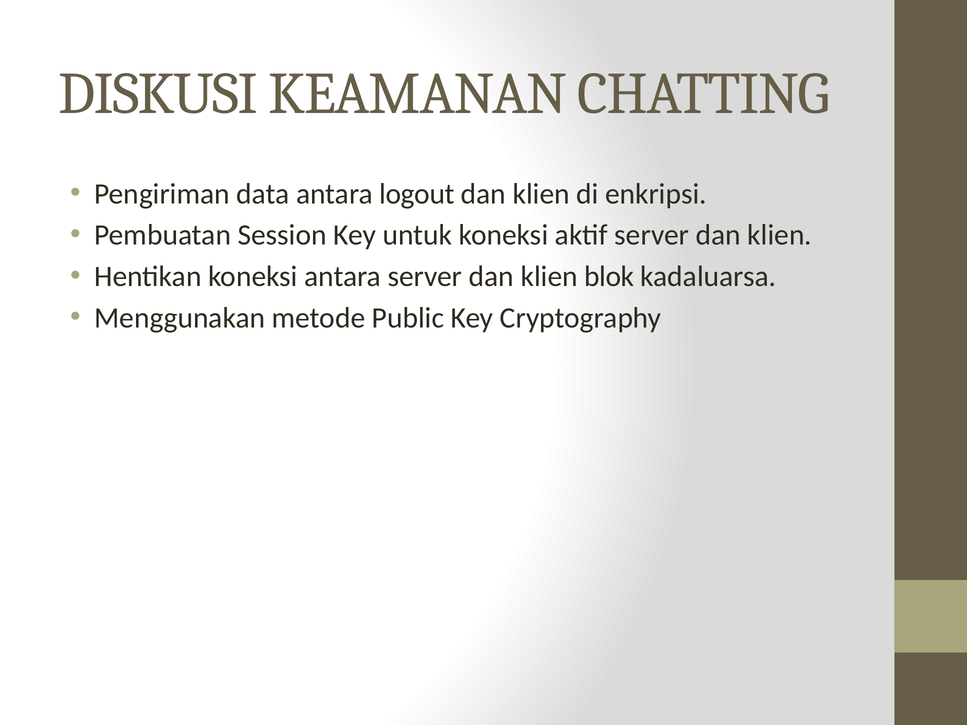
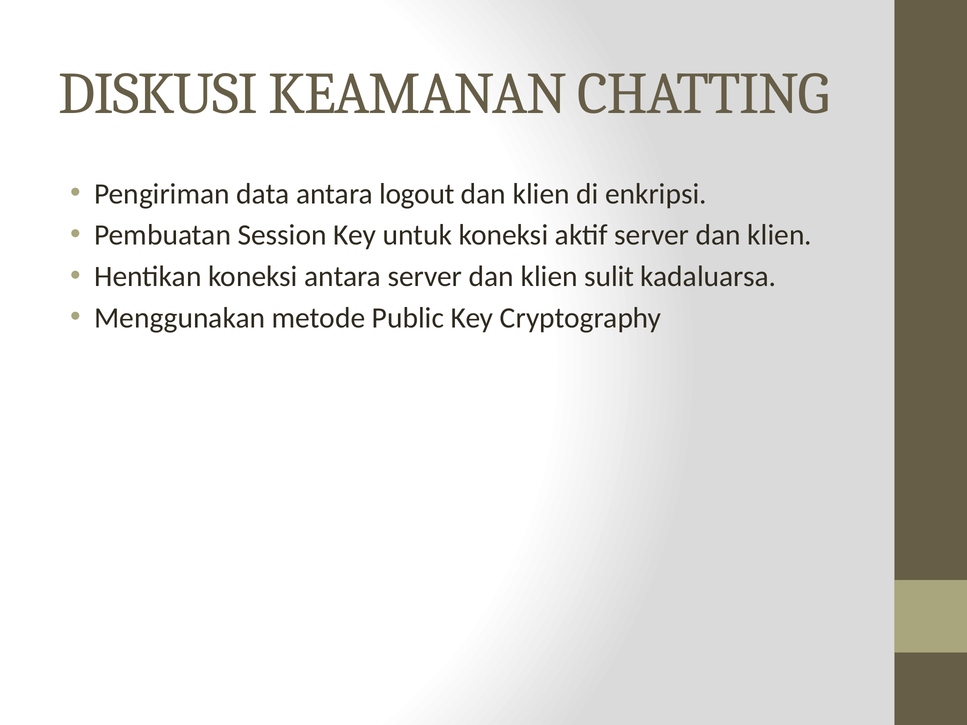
blok: blok -> sulit (609, 277)
